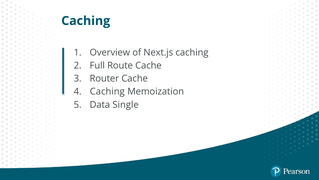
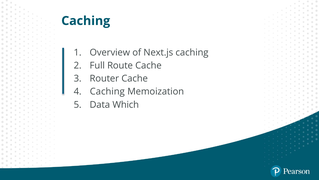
Single: Single -> Which (126, 104)
